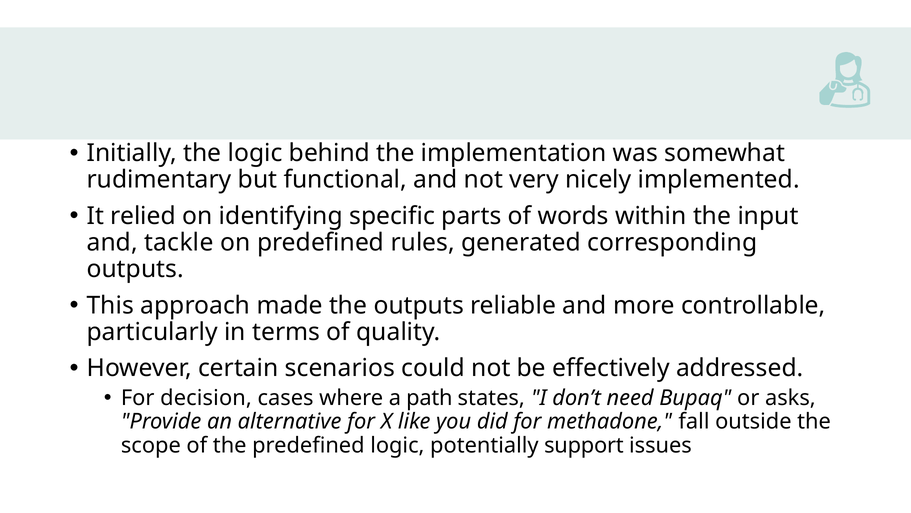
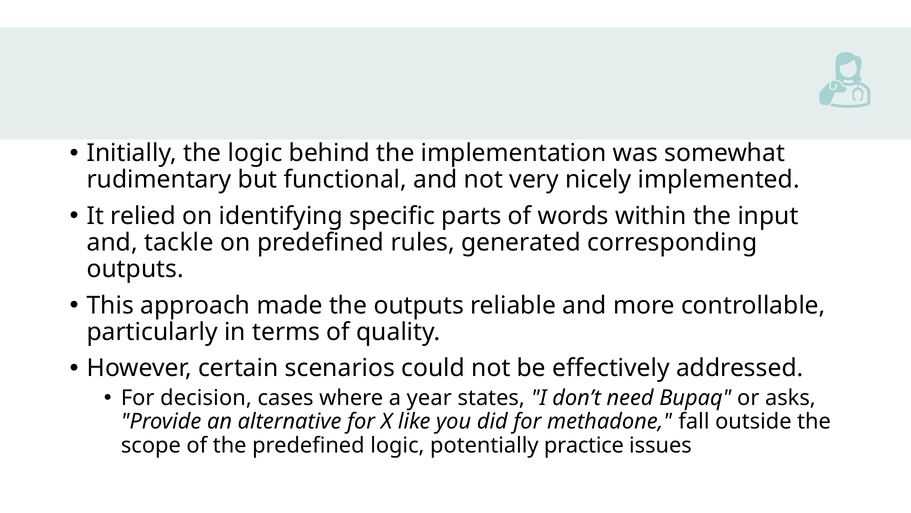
path: path -> year (429, 398)
support: support -> practice (584, 445)
